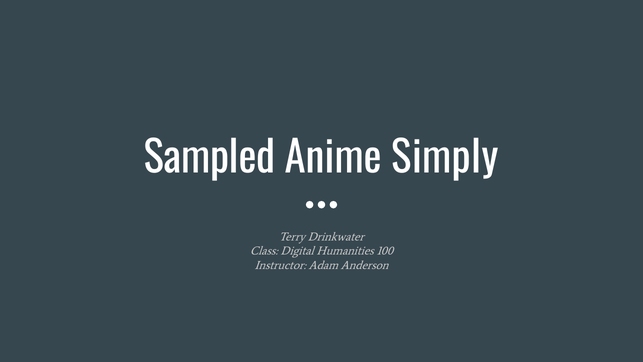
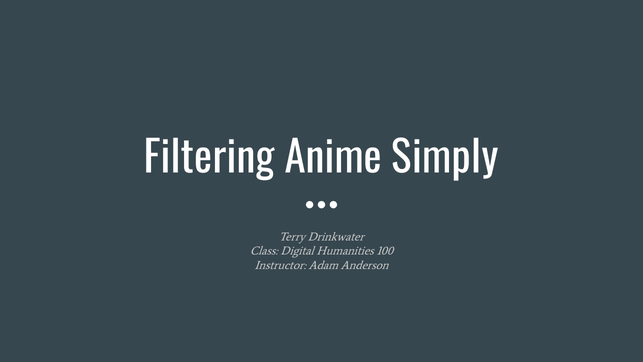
Sampled: Sampled -> Filtering (209, 158)
